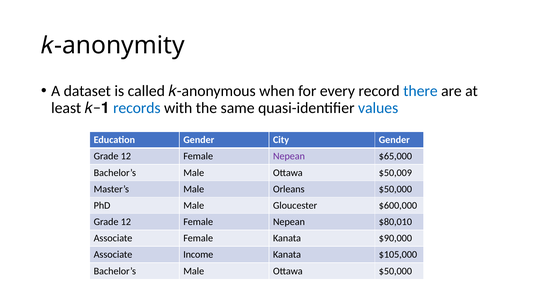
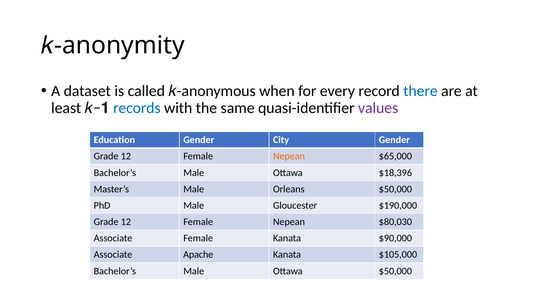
values colour: blue -> purple (378, 108)
Nepean colour: purple -> orange (289, 156)
$50,009: $50,009 -> $18,396 (395, 172)
$600,000: $600,000 -> $190,000 (398, 205)
$80,010: $80,010 -> $80,030 (395, 222)
Income: Income -> Apache (198, 254)
